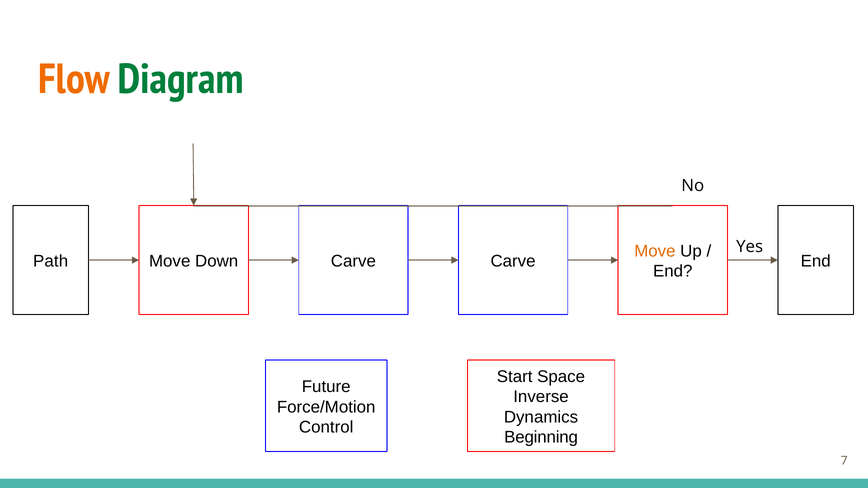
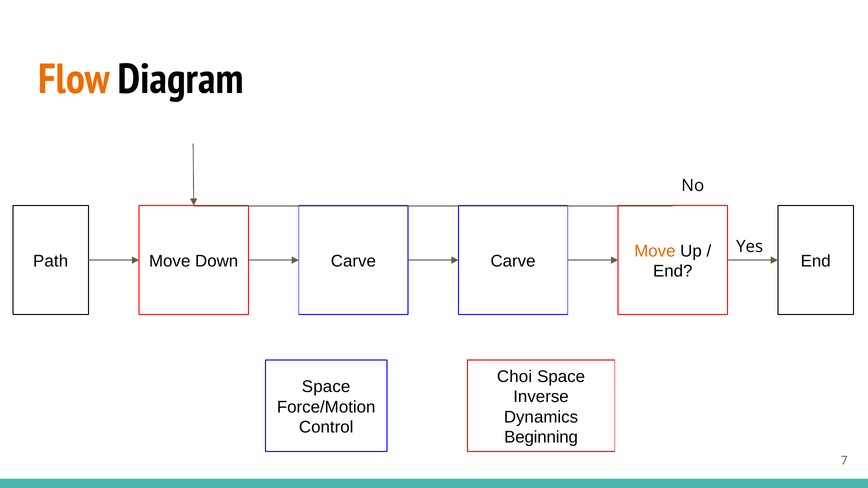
Diagram colour: green -> black (181, 79)
Start: Start -> Choi (515, 377)
Future: Future -> Space (326, 387)
